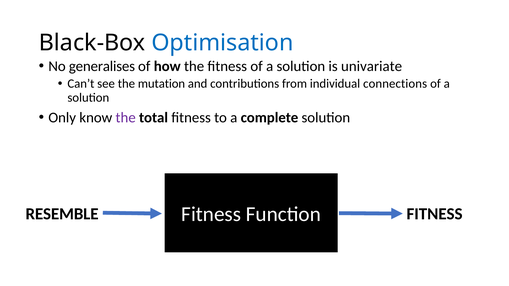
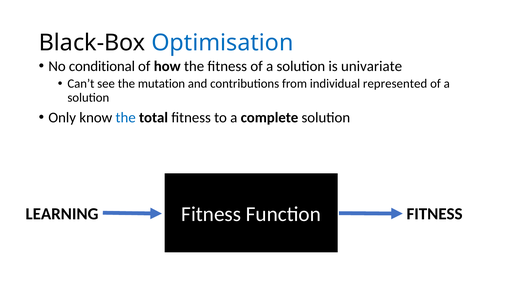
generalises: generalises -> conditional (102, 66)
connections: connections -> represented (395, 84)
the colour: purple -> blue (126, 118)
RESEMBLE: RESEMBLE -> LEARNING (62, 214)
